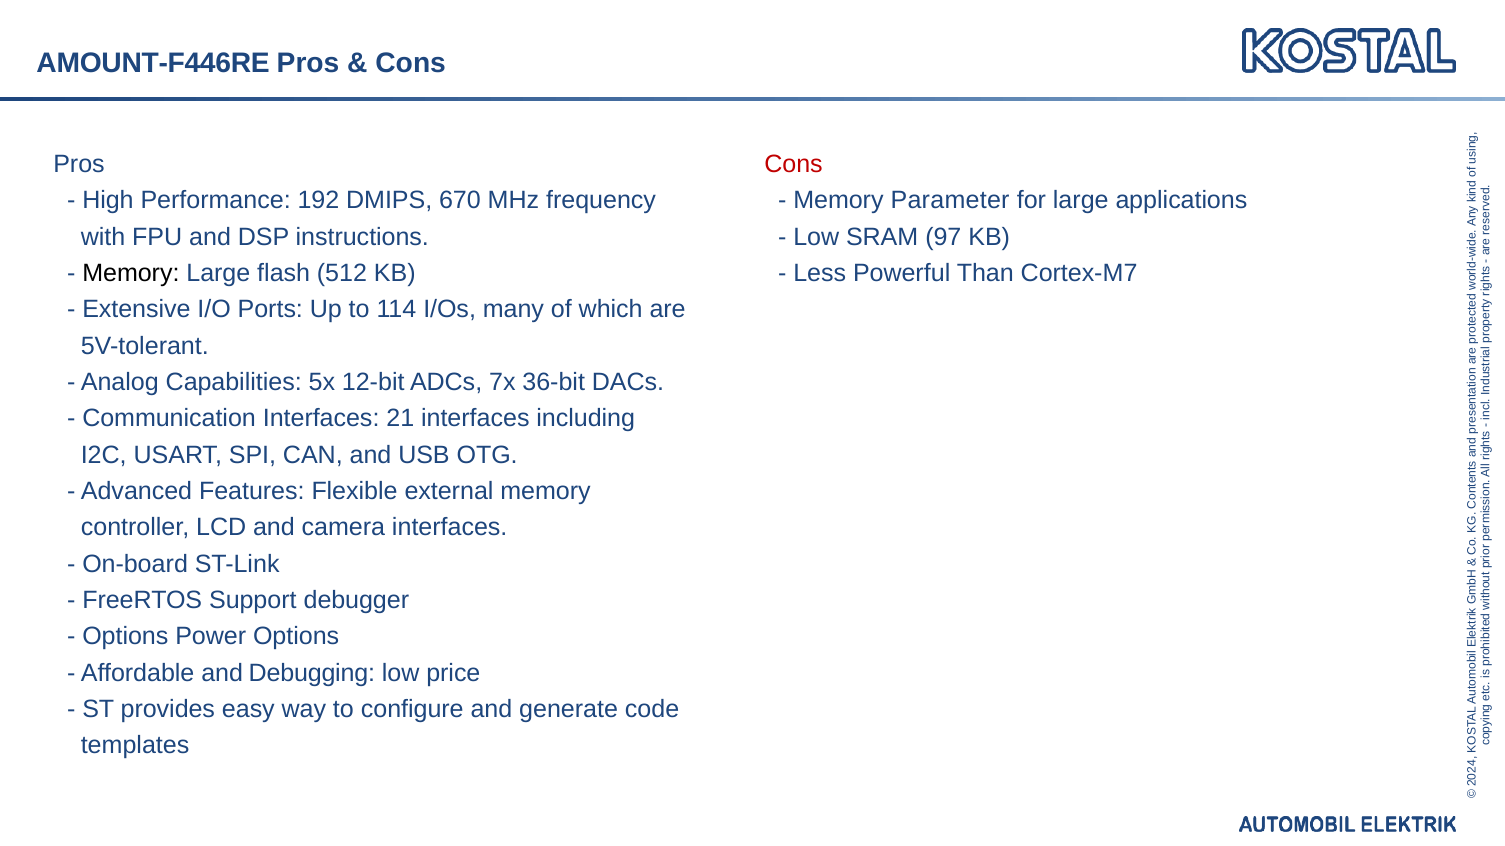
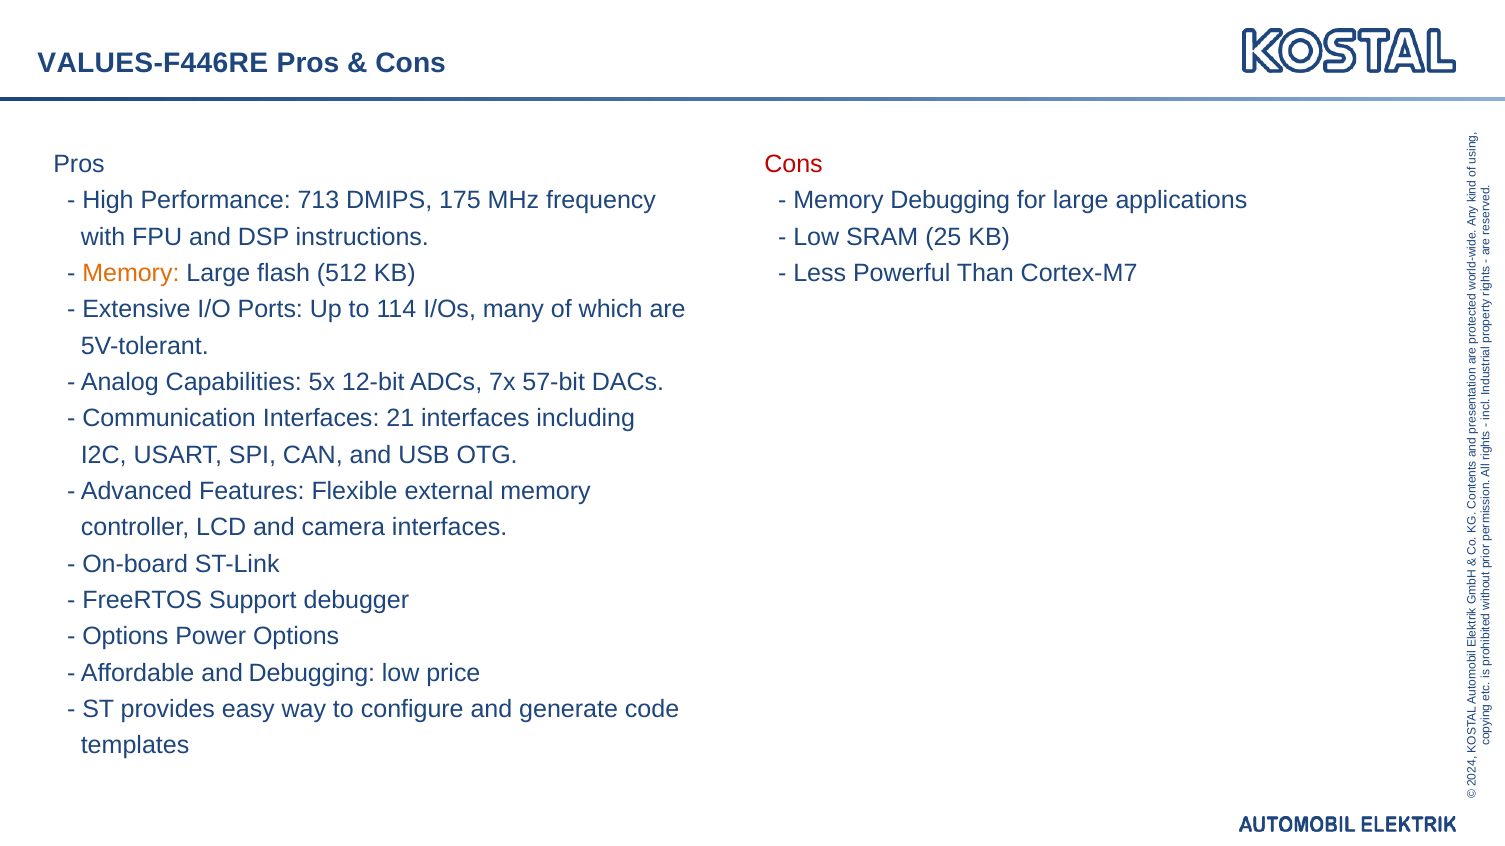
AMOUNT-F446RE: AMOUNT-F446RE -> VALUES-F446RE (153, 63)
192: 192 -> 713 (318, 201)
670: 670 -> 175 (460, 201)
Memory Parameter: Parameter -> Debugging (950, 201)
97: 97 -> 25 (943, 237)
Memory colour: black -> orange (131, 273)
36-bit: 36-bit -> 57-bit (554, 382)
